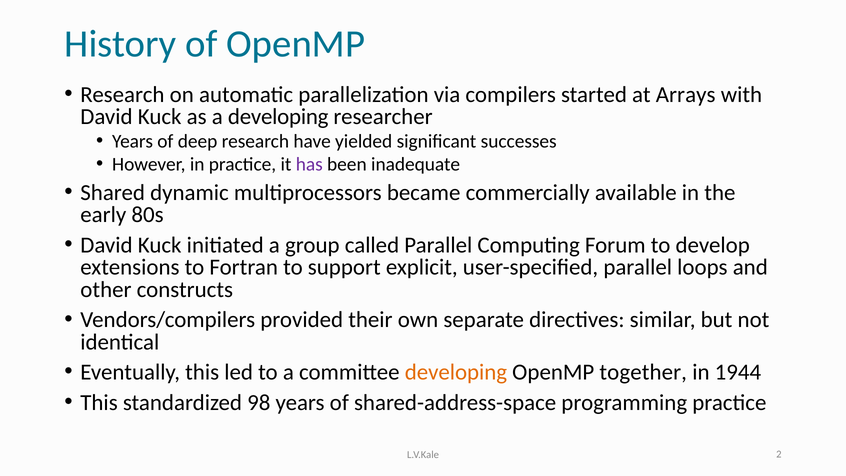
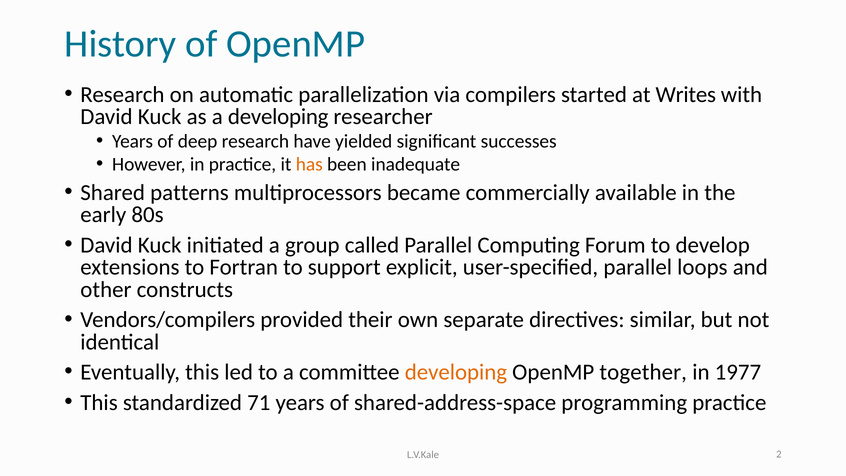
Arrays: Arrays -> Writes (686, 95)
has colour: purple -> orange (309, 164)
dynamic: dynamic -> patterns (189, 193)
1944: 1944 -> 1977 (738, 372)
98: 98 -> 71 (259, 402)
